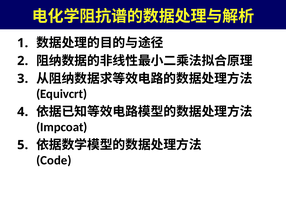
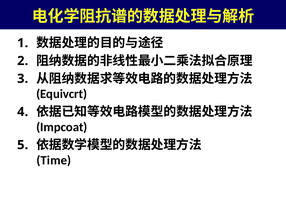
Code: Code -> Time (54, 160)
